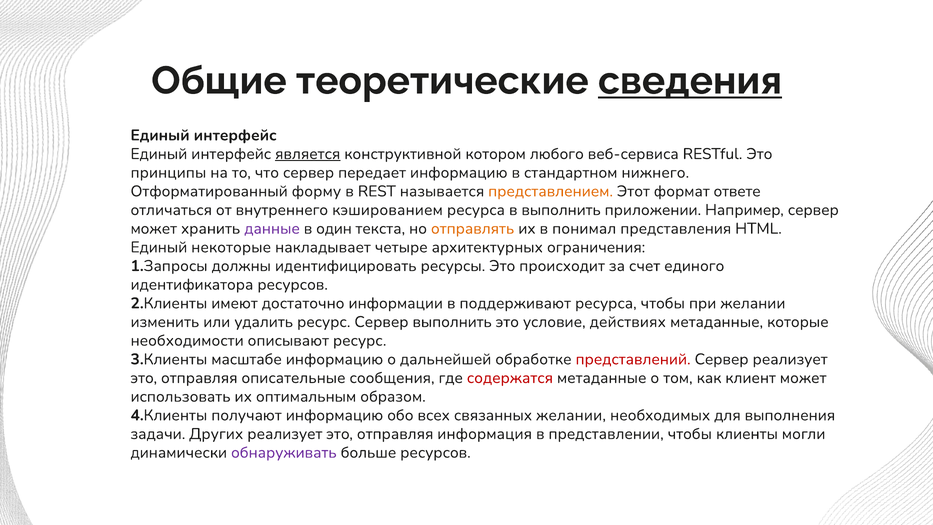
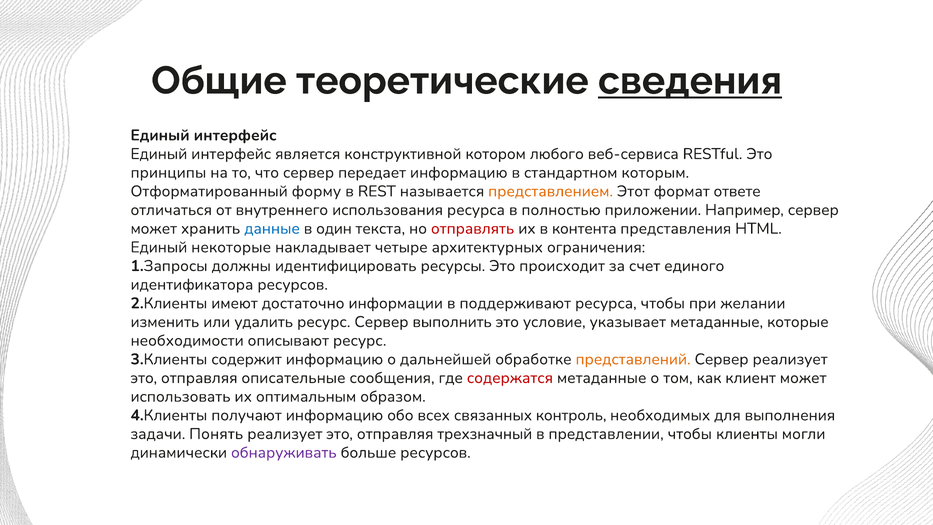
является underline: present -> none (308, 154)
нижнего: нижнего -> которым (655, 173)
кэшированием: кэшированием -> использования (388, 210)
в выполнить: выполнить -> полностью (561, 210)
данные colour: purple -> blue (272, 228)
отправлять colour: orange -> red (473, 228)
понимал: понимал -> контента (584, 228)
действиях: действиях -> указывает (628, 322)
масштабе: масштабе -> содержит (247, 359)
представлений colour: red -> orange (633, 359)
связанных желании: желании -> контроль (571, 415)
Других: Других -> Понять (216, 434)
информация: информация -> трехзначный (485, 434)
